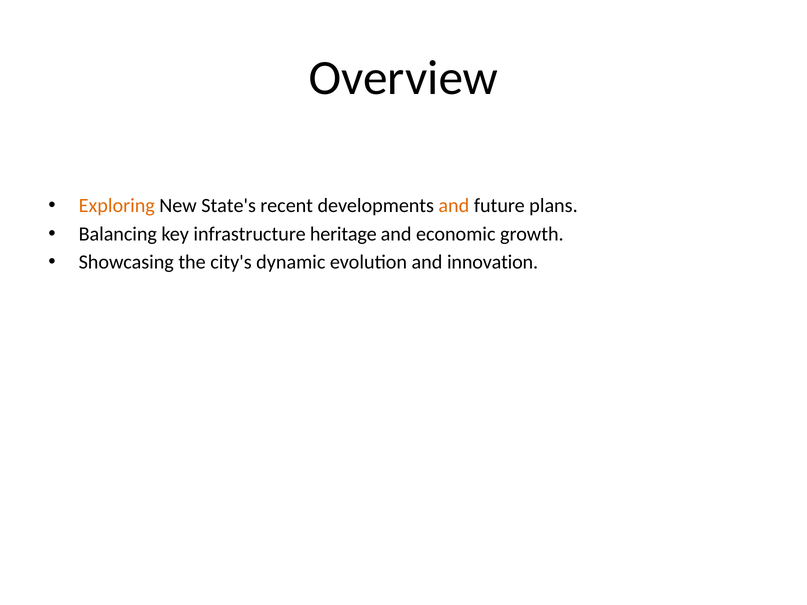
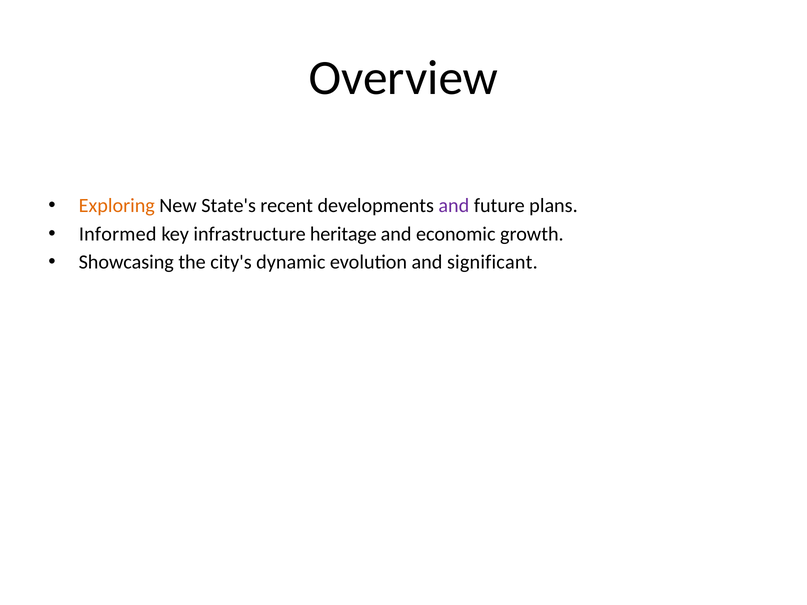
and colour: orange -> purple (454, 206)
Balancing: Balancing -> Informed (118, 234)
innovation: innovation -> significant (492, 262)
